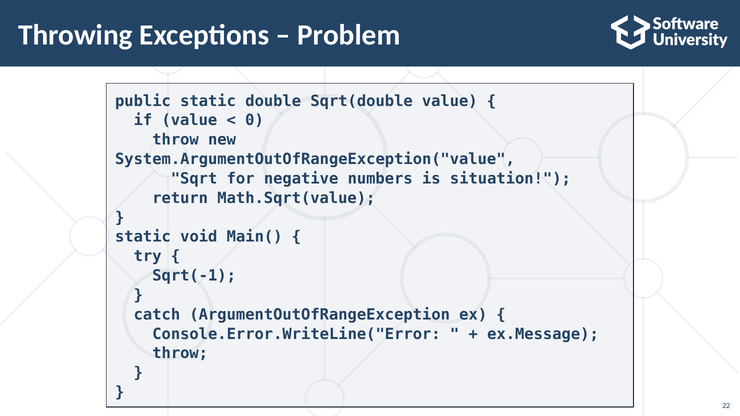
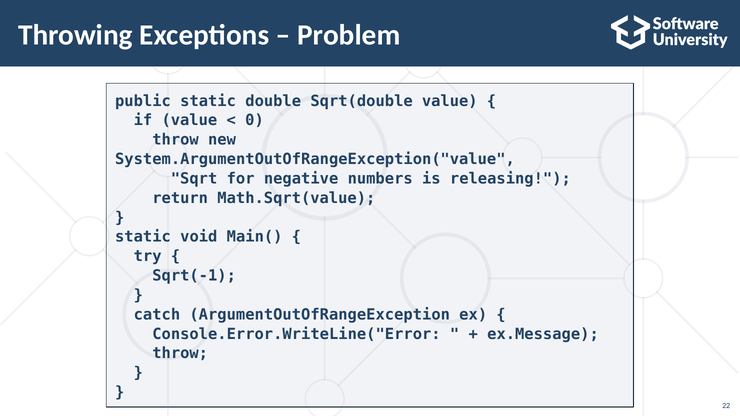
situation: situation -> releasing (510, 179)
